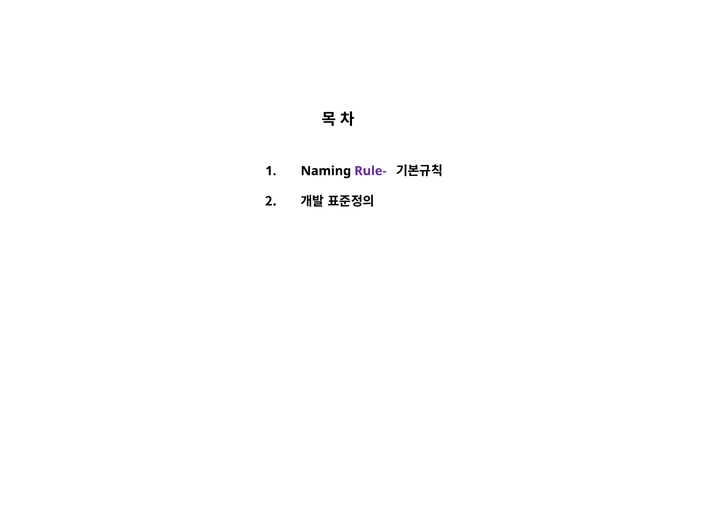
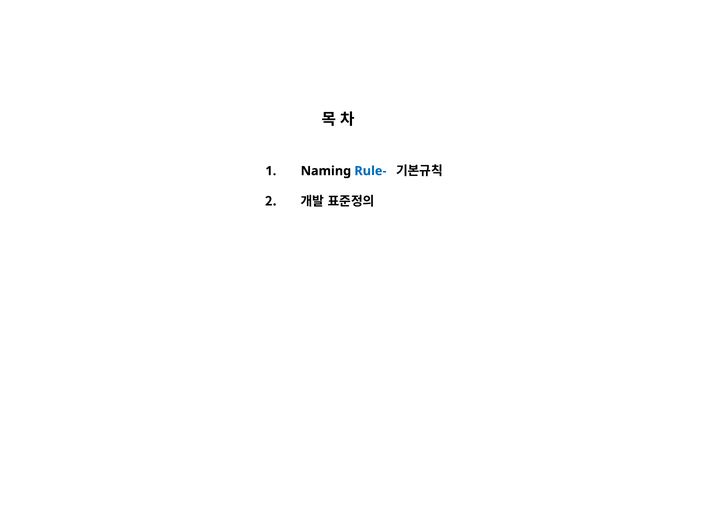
Rule- colour: purple -> blue (370, 171)
